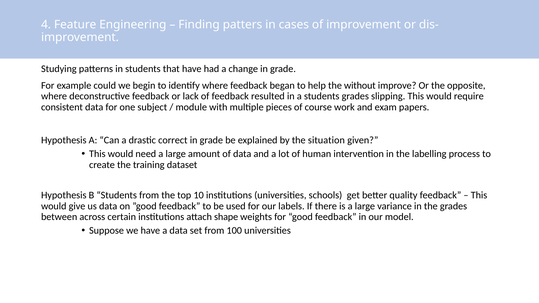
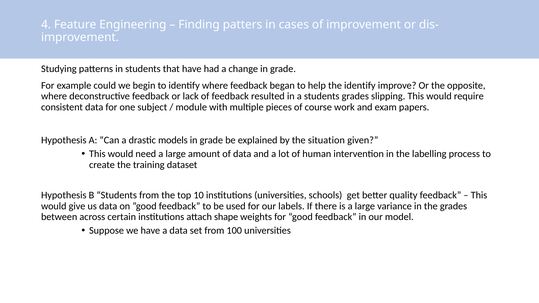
the without: without -> identify (360, 85)
correct: correct -> models (173, 140)
